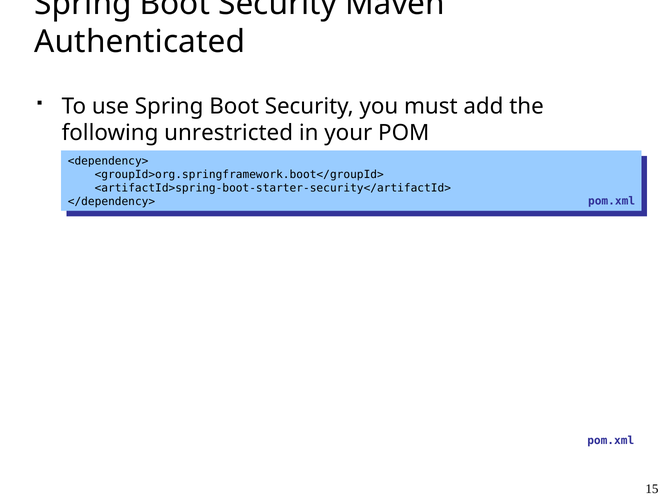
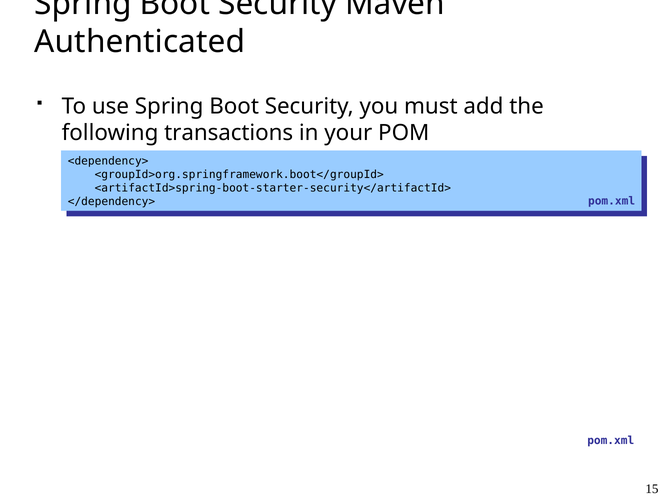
unrestricted: unrestricted -> transactions (229, 133)
